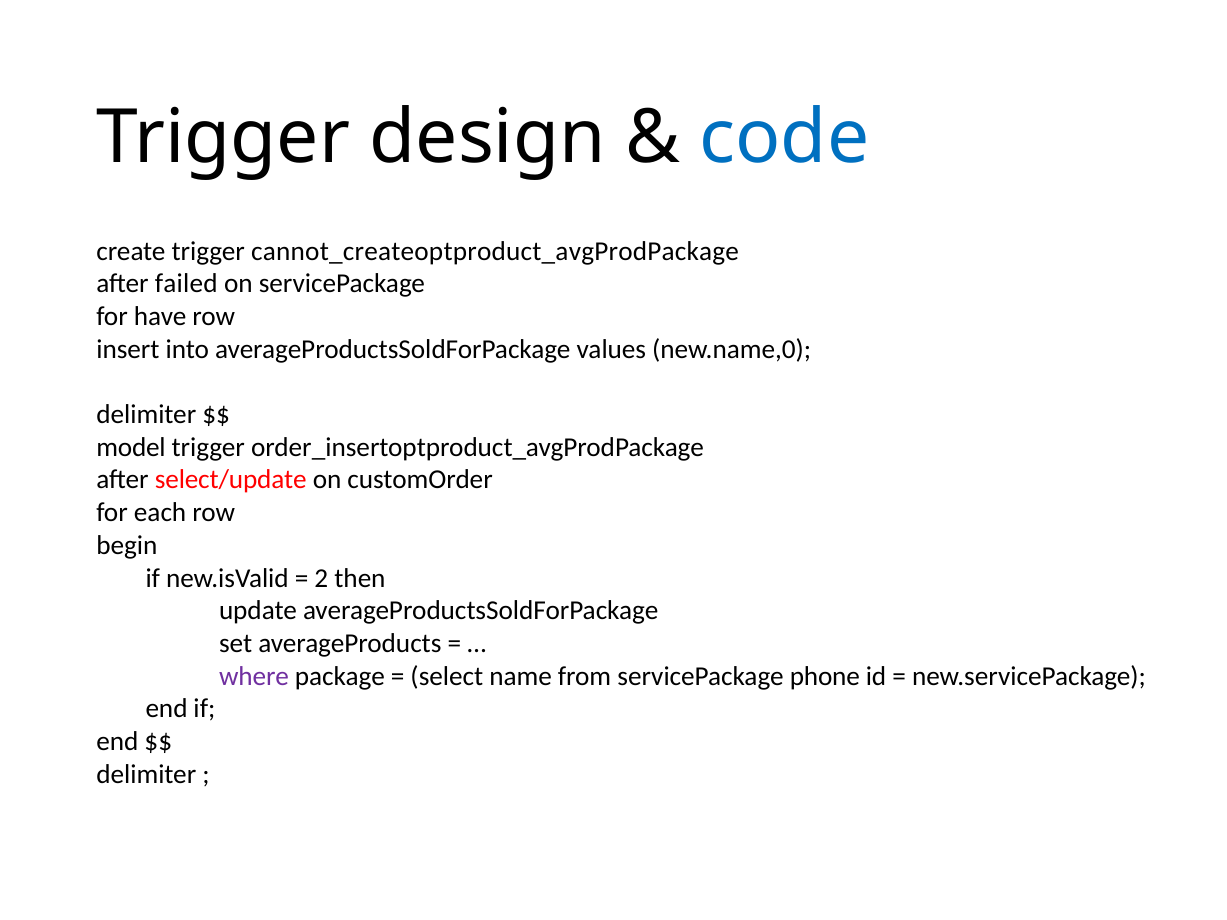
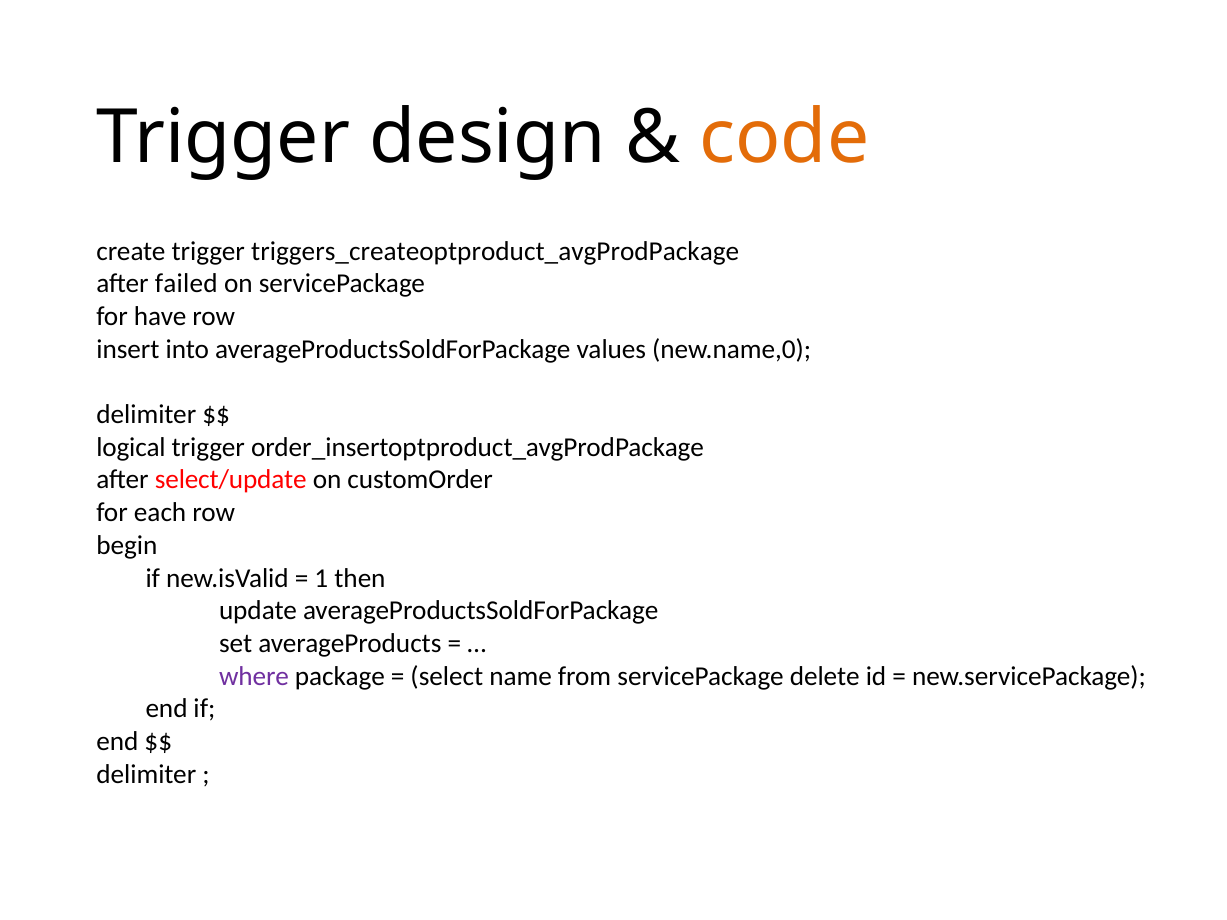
code colour: blue -> orange (784, 137)
cannot_createoptproduct_avgProdPackage: cannot_createoptproduct_avgProdPackage -> triggers_createoptproduct_avgProdPackage (495, 251)
model: model -> logical (131, 447)
2: 2 -> 1 (321, 578)
phone: phone -> delete (825, 676)
